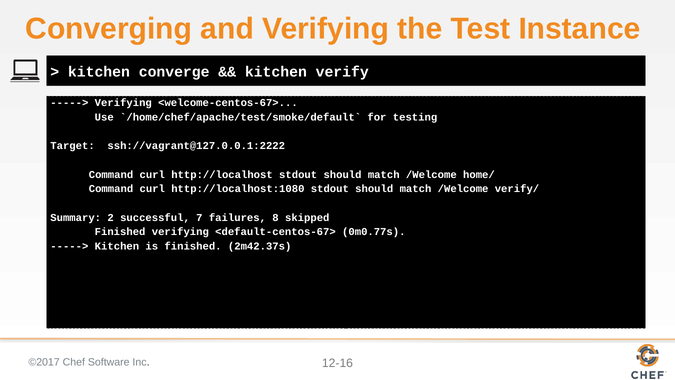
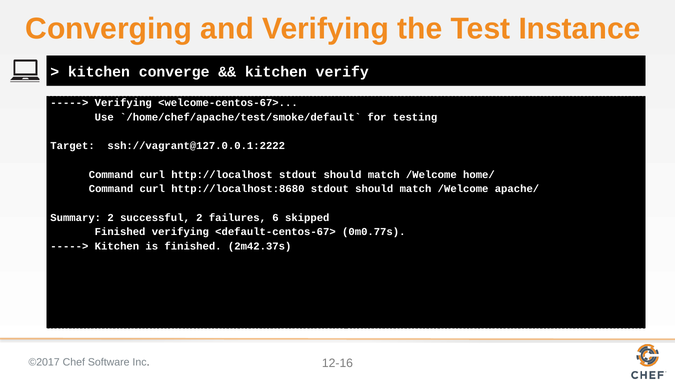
http://localhost:1080: http://localhost:1080 -> http://localhost:8680 (238, 189)
verify/: verify/ -> apache/ (517, 189)
successful 7: 7 -> 2 (199, 217)
8: 8 -> 6 (276, 217)
